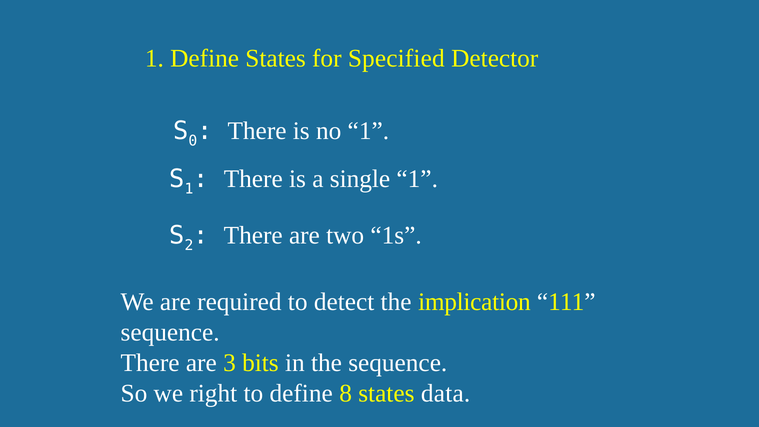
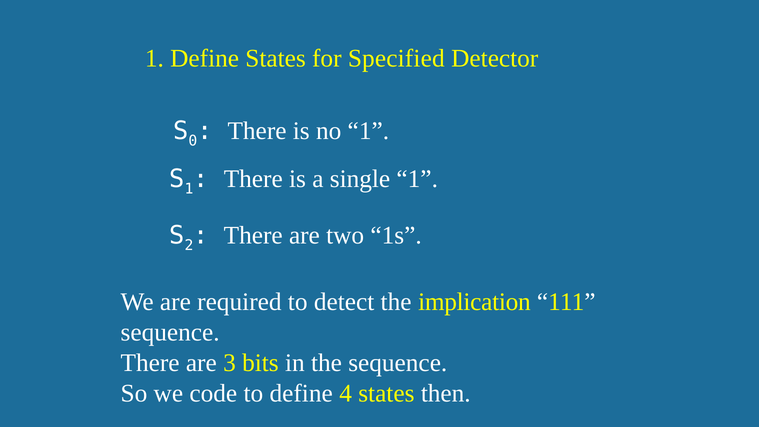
right: right -> code (213, 393)
8: 8 -> 4 (346, 393)
data: data -> then (446, 393)
